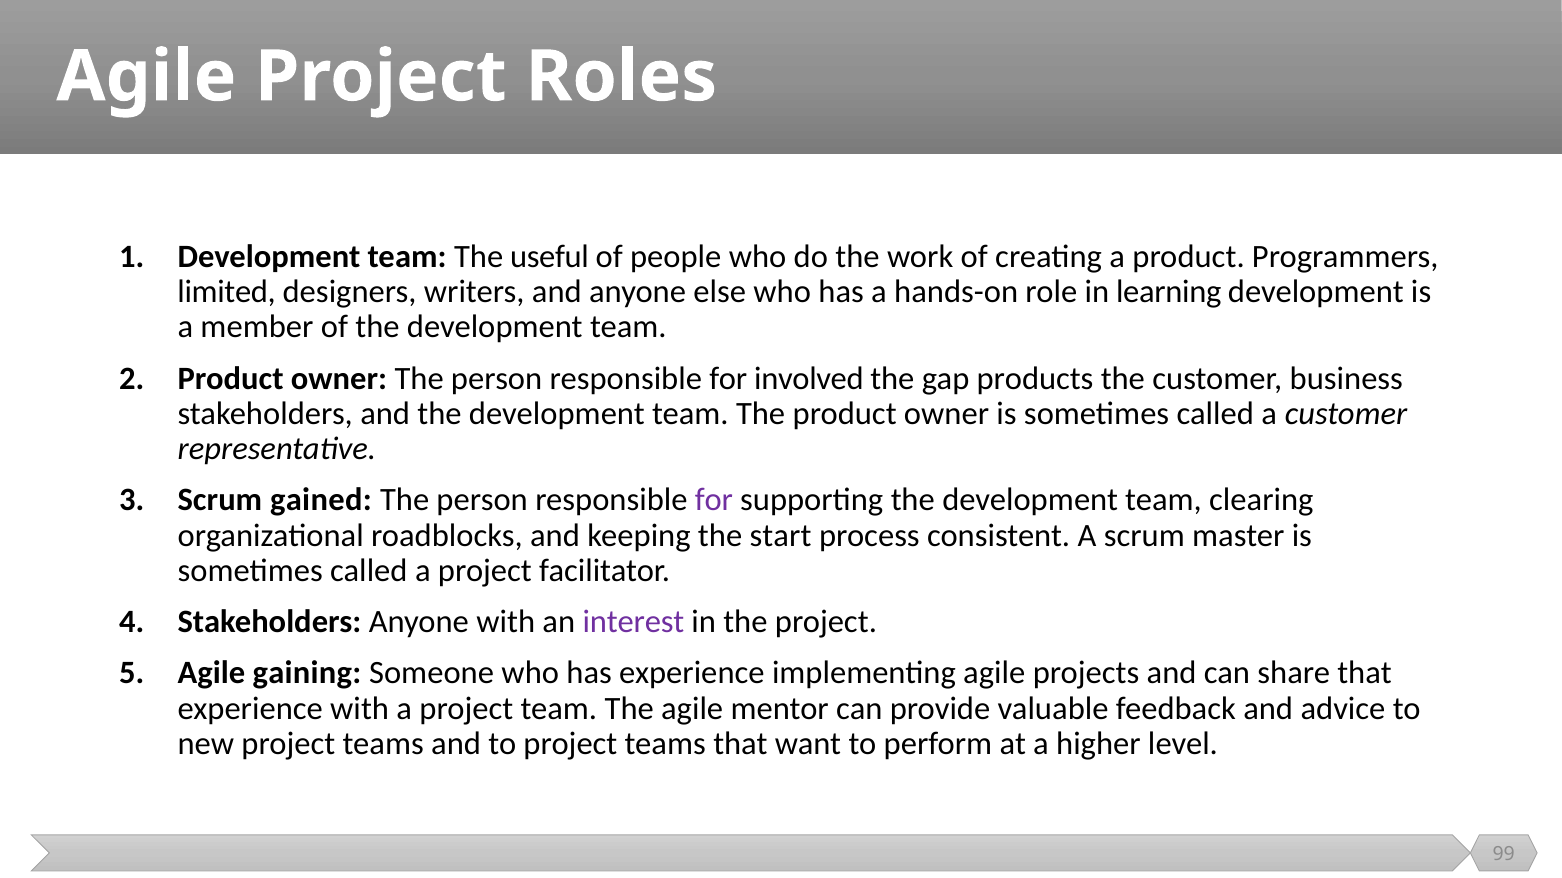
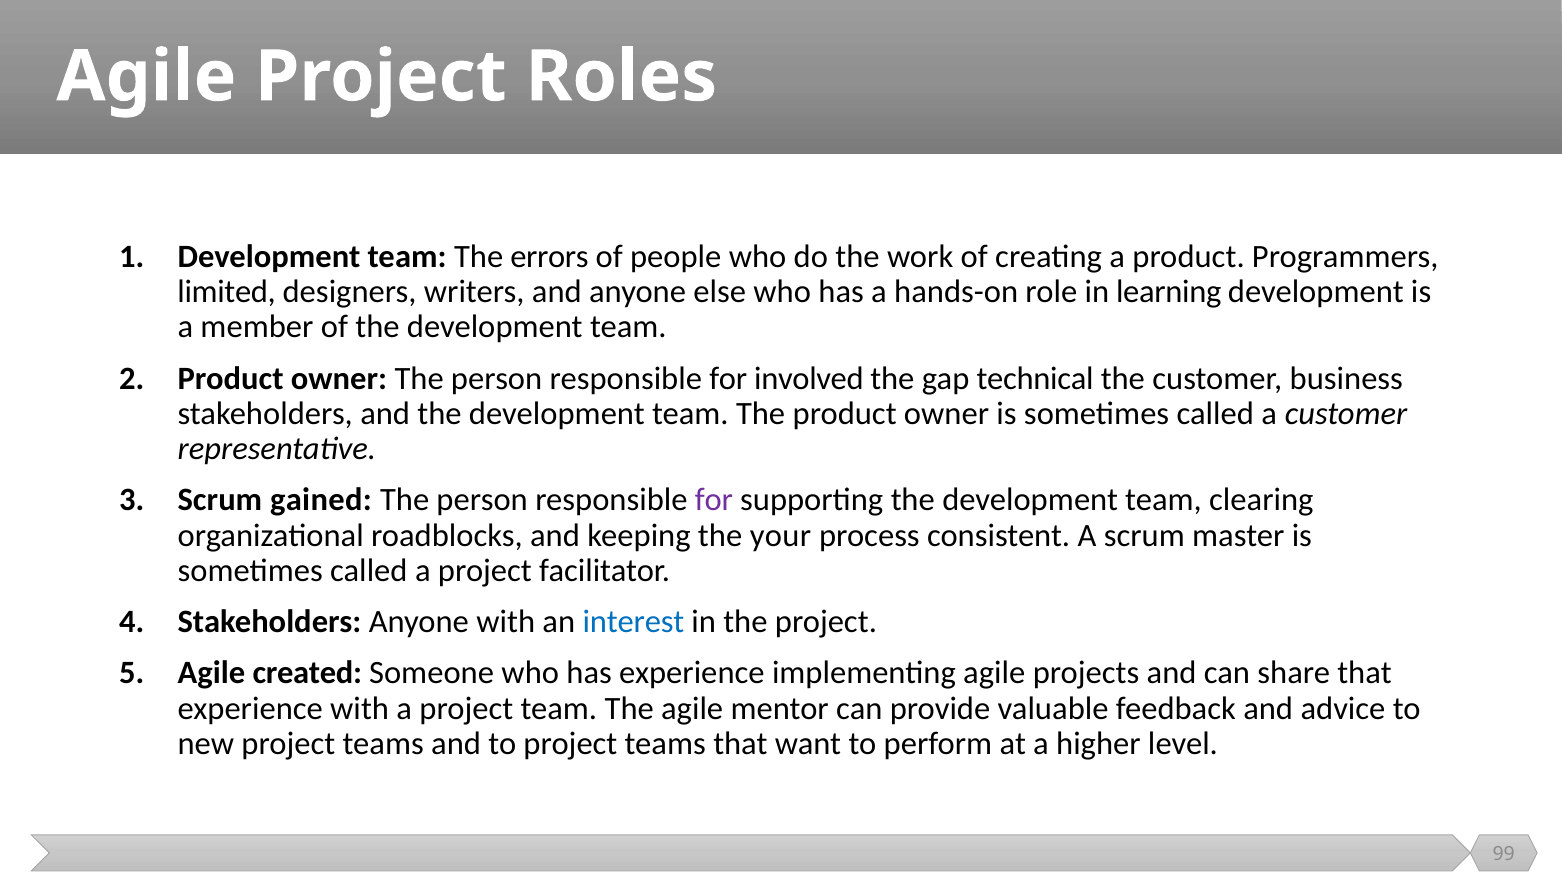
useful: useful -> errors (549, 257)
products: products -> technical (1035, 379)
start: start -> your (780, 536)
interest colour: purple -> blue (633, 622)
gaining: gaining -> created (307, 674)
